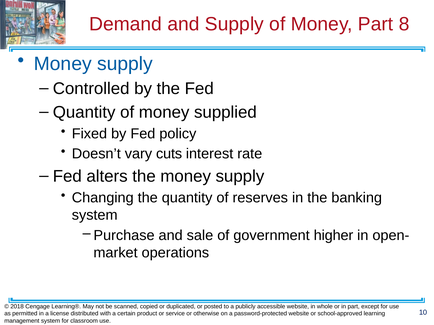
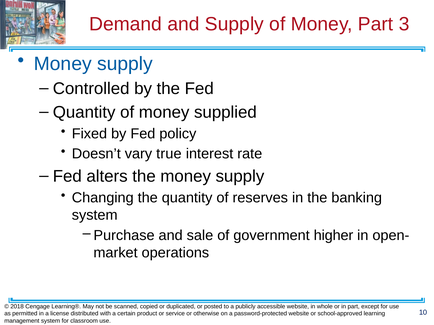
8: 8 -> 3 (404, 24)
cuts: cuts -> true (169, 154)
